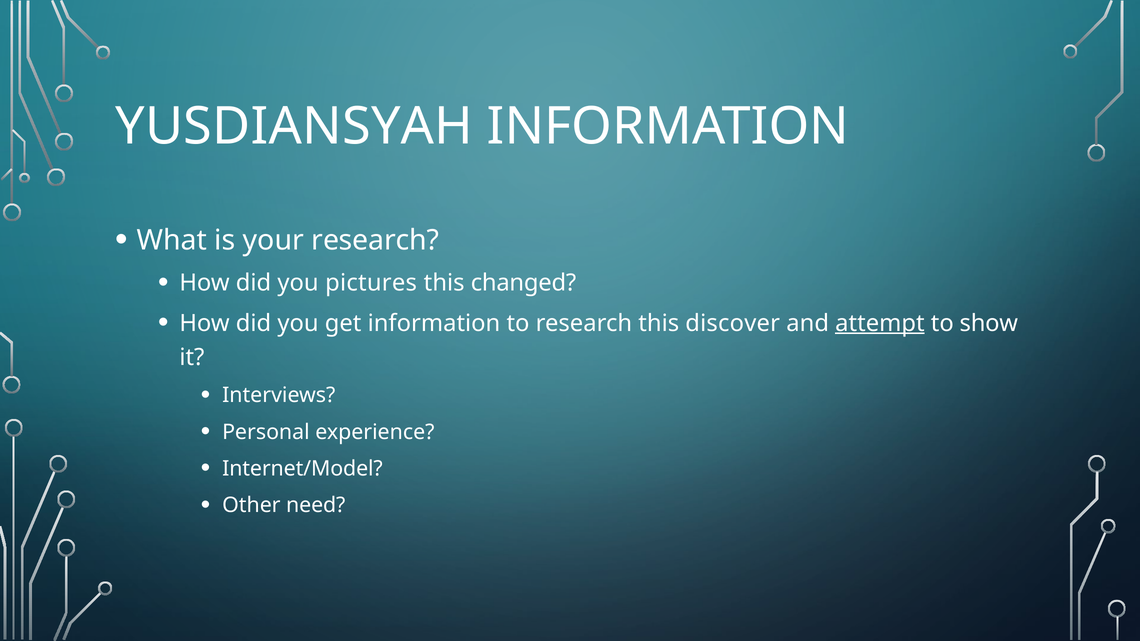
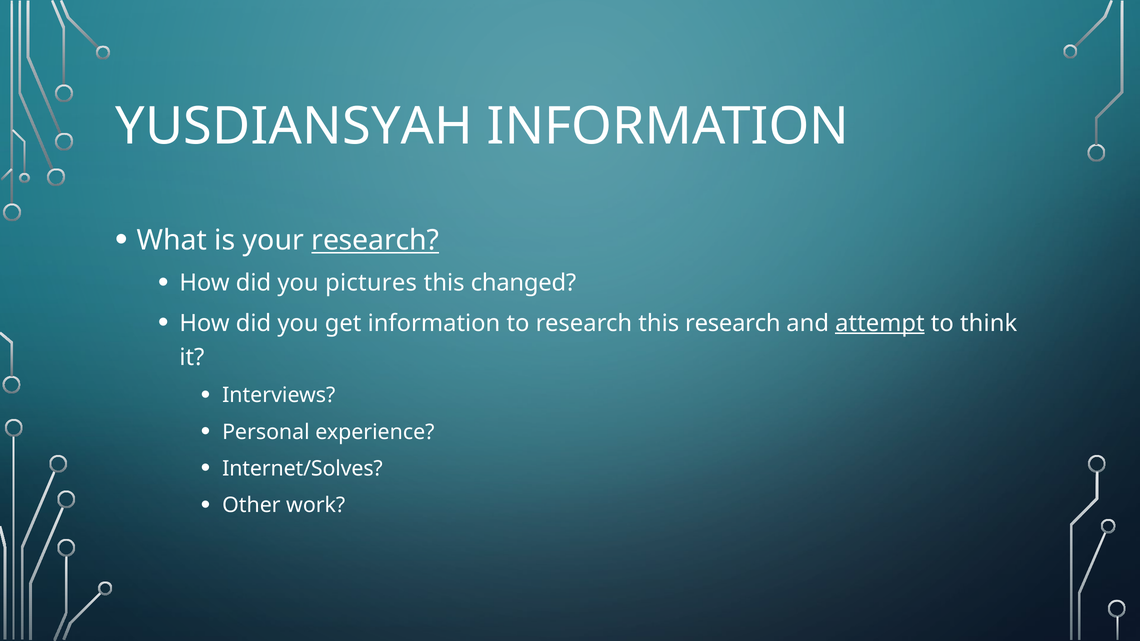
research underline: none -> present (375, 241)
this discover: discover -> research (733, 323)
show: show -> think (989, 323)
Internet/Model: Internet/Model -> Internet/Solves (302, 469)
need: need -> work (316, 506)
